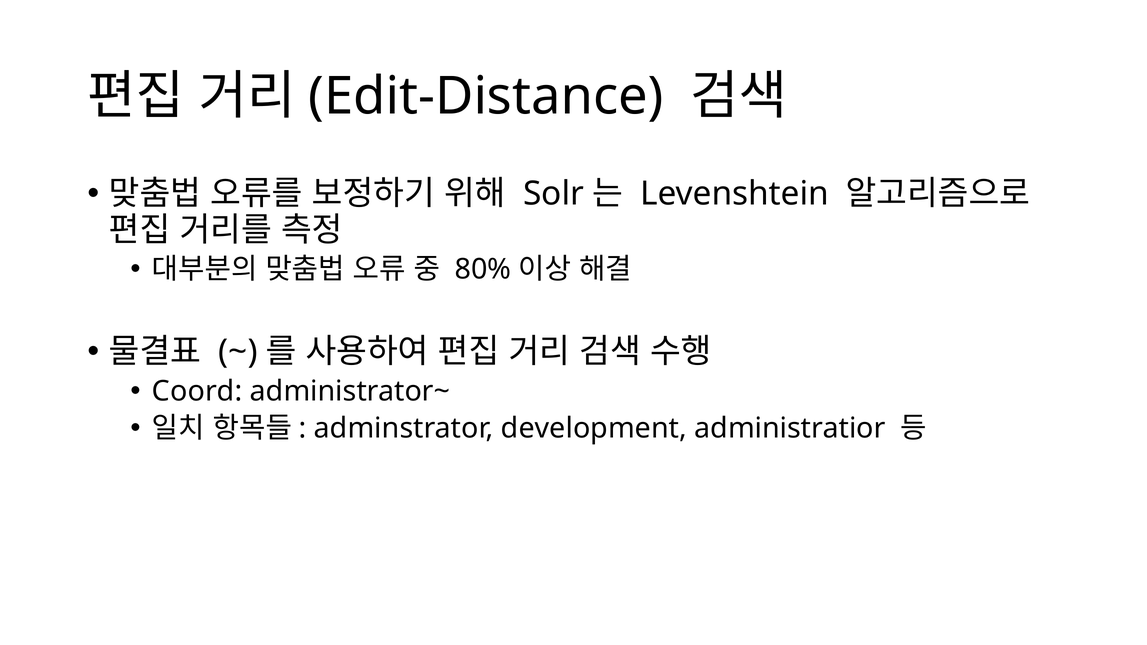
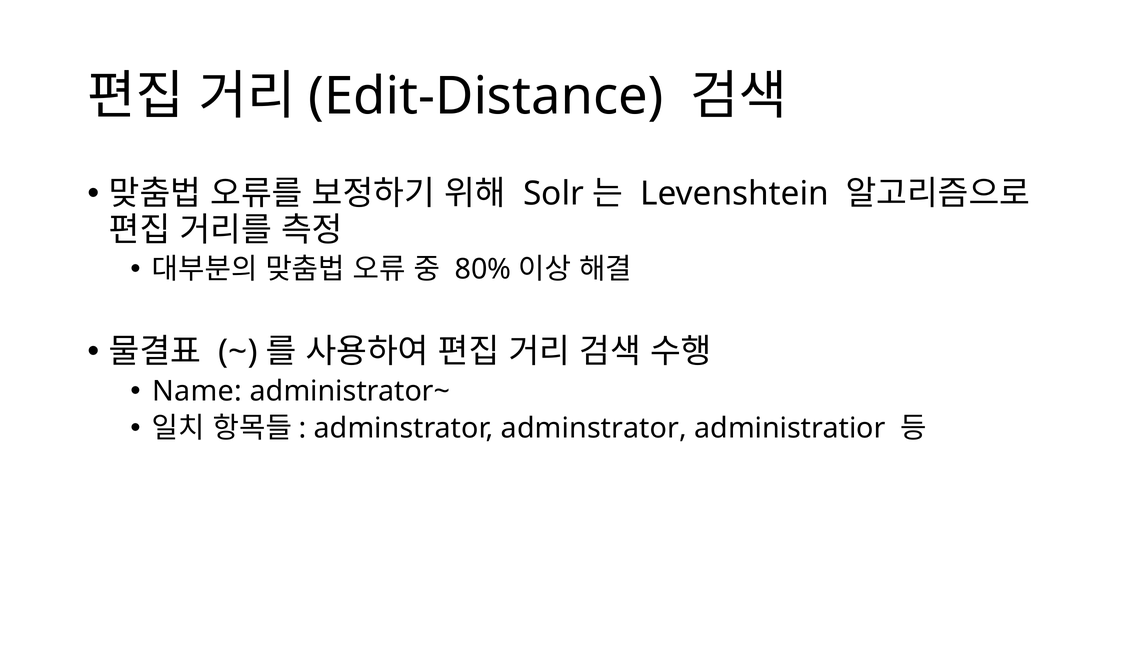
Coord: Coord -> Name (197, 392)
adminstrator development: development -> adminstrator (594, 428)
